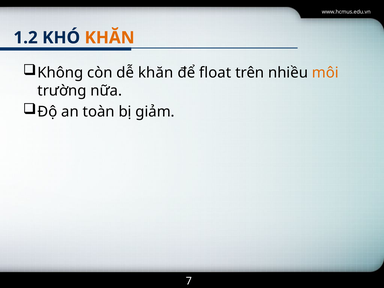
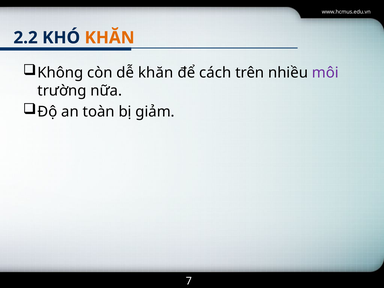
1.2: 1.2 -> 2.2 (26, 38)
float: float -> cách (215, 73)
môi colour: orange -> purple (325, 73)
